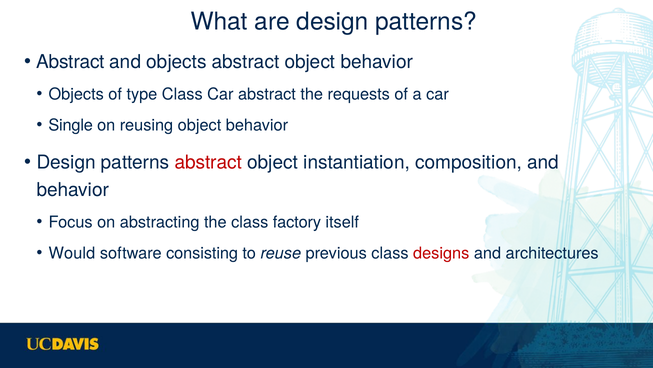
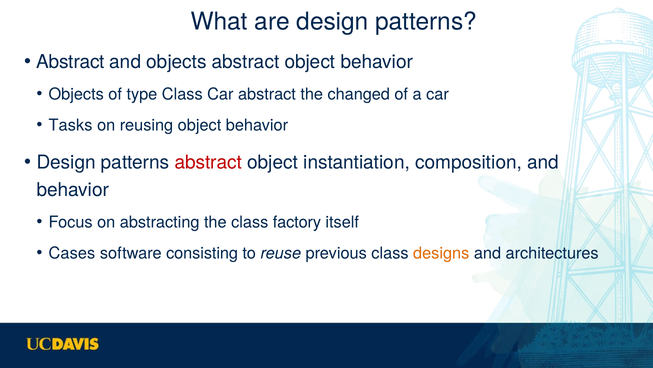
requests: requests -> changed (359, 94)
Single: Single -> Tasks (71, 125)
Would: Would -> Cases (72, 253)
designs colour: red -> orange (441, 253)
